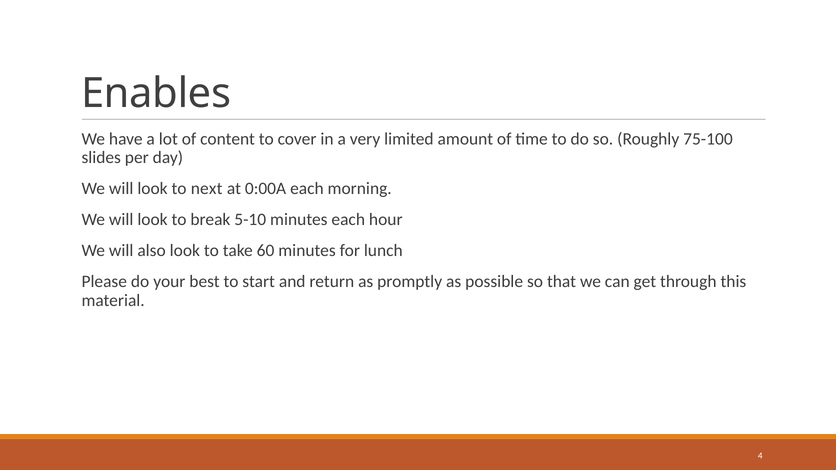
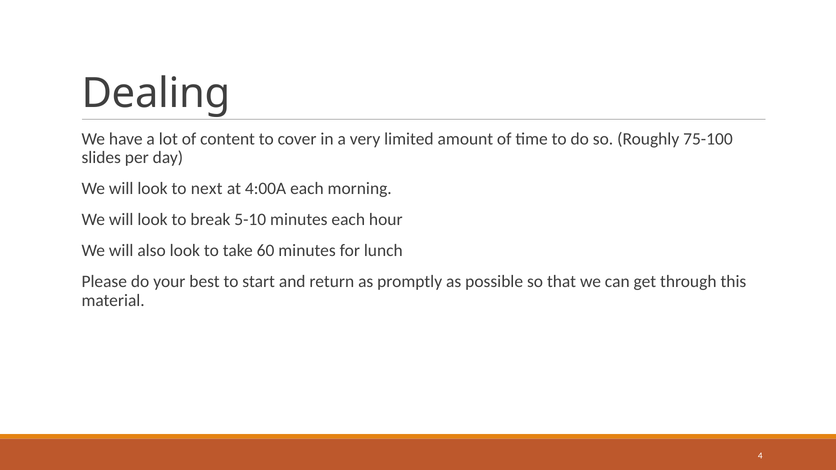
Enables: Enables -> Dealing (156, 94)
0:00A: 0:00A -> 4:00A (266, 189)
